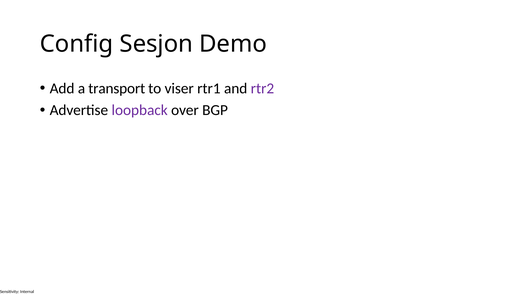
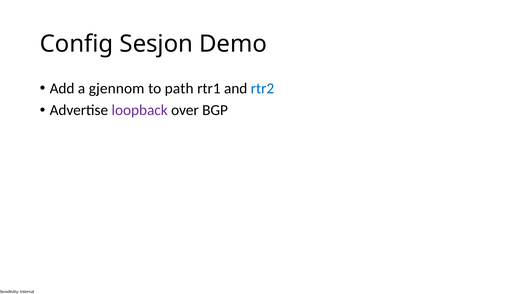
transport: transport -> gjennom (117, 88)
viser: viser -> path (179, 88)
rtr2 colour: purple -> blue (262, 88)
